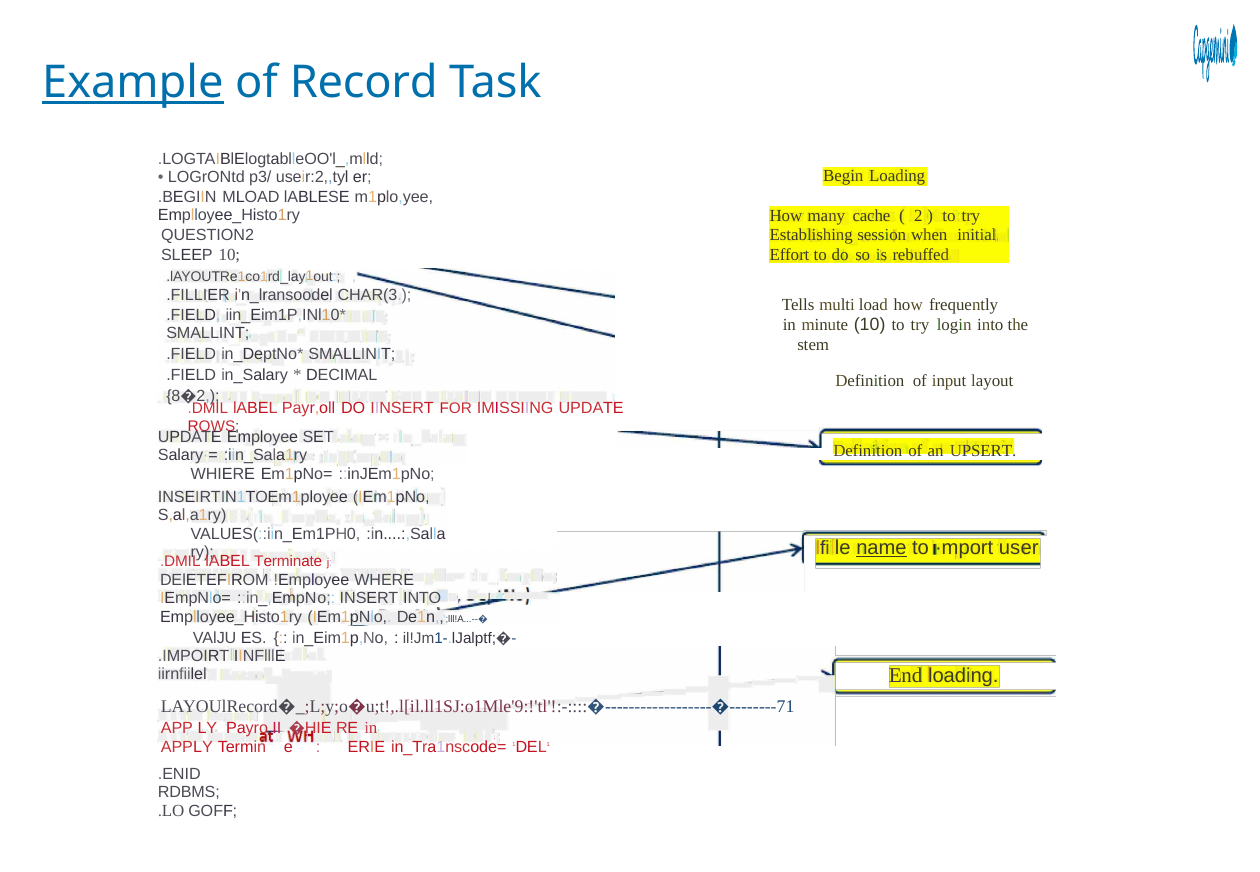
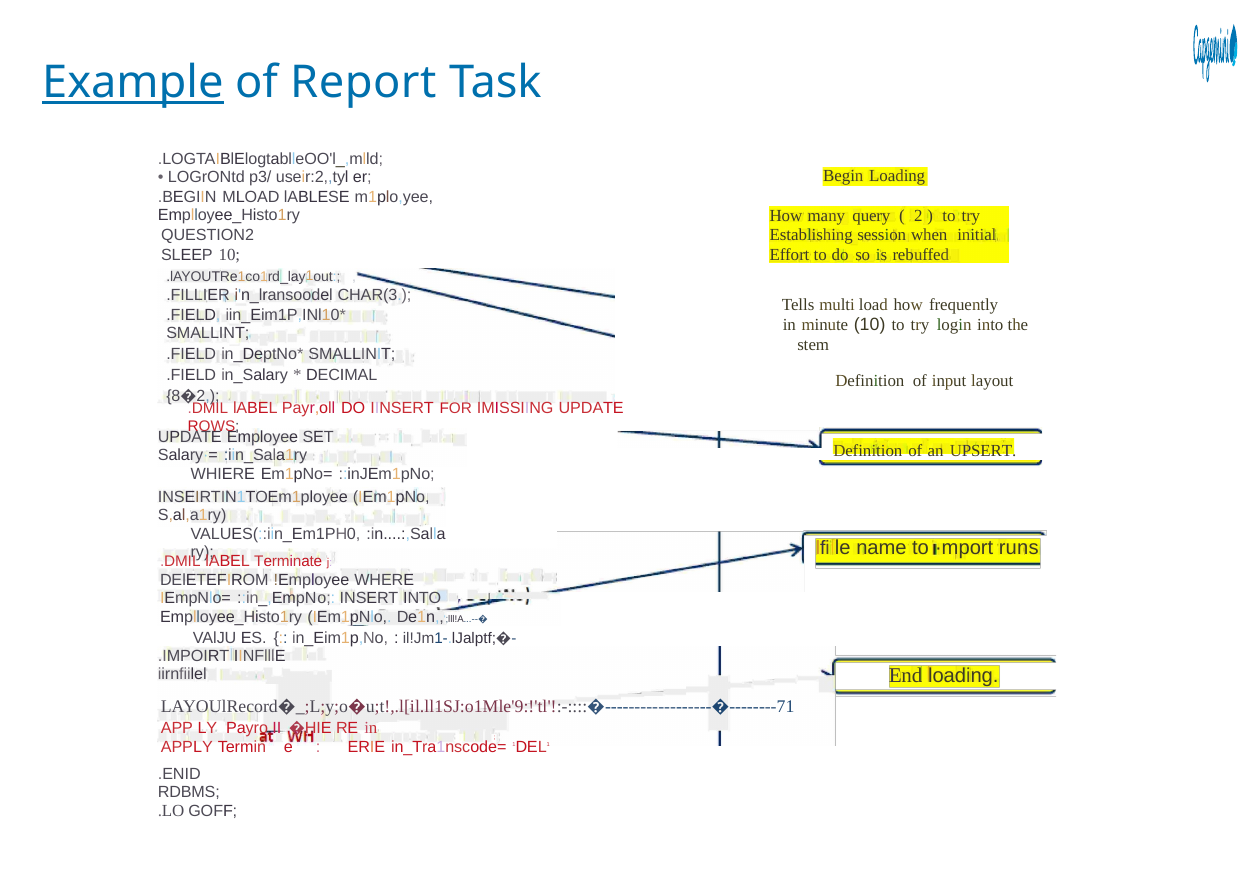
Record: Record -> Report (363, 83)
cache: cache -> query (871, 216)
name underline: present -> none (881, 548)
user: user -> runs (1019, 548)
